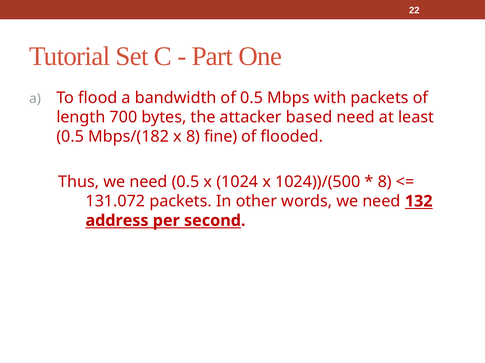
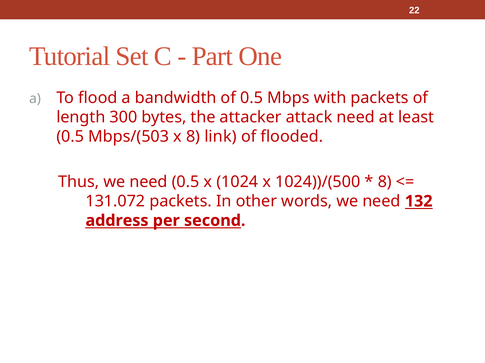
700: 700 -> 300 (123, 118)
based: based -> attack (309, 118)
Mbps/(182: Mbps/(182 -> Mbps/(503 (129, 137)
fine: fine -> link (221, 137)
